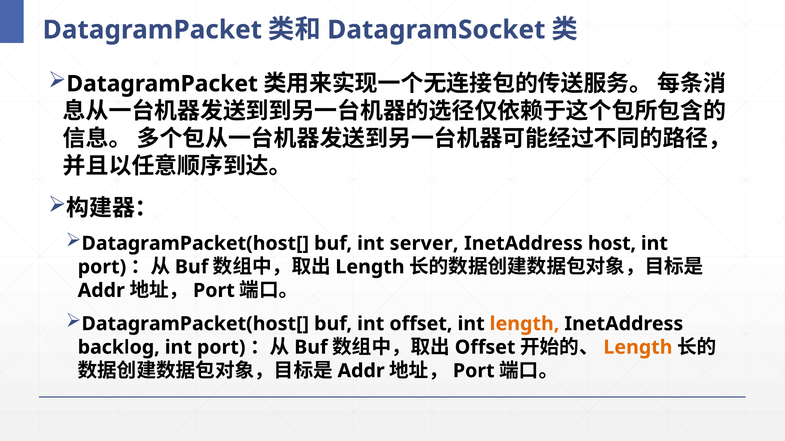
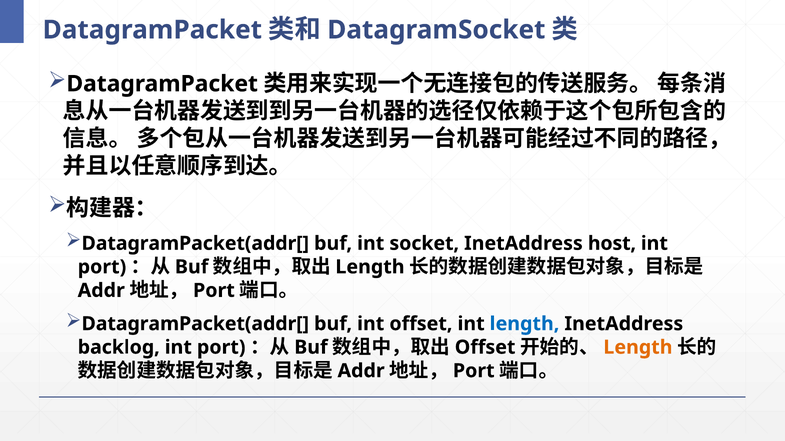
DatagramPacket(host[: DatagramPacket(host[ -> DatagramPacket(addr[ (195, 244)
server: server -> socket (424, 244)
DatagramPacket(host[: DatagramPacket(host[ -> DatagramPacket(addr[ (195, 324)
length colour: orange -> blue (525, 324)
